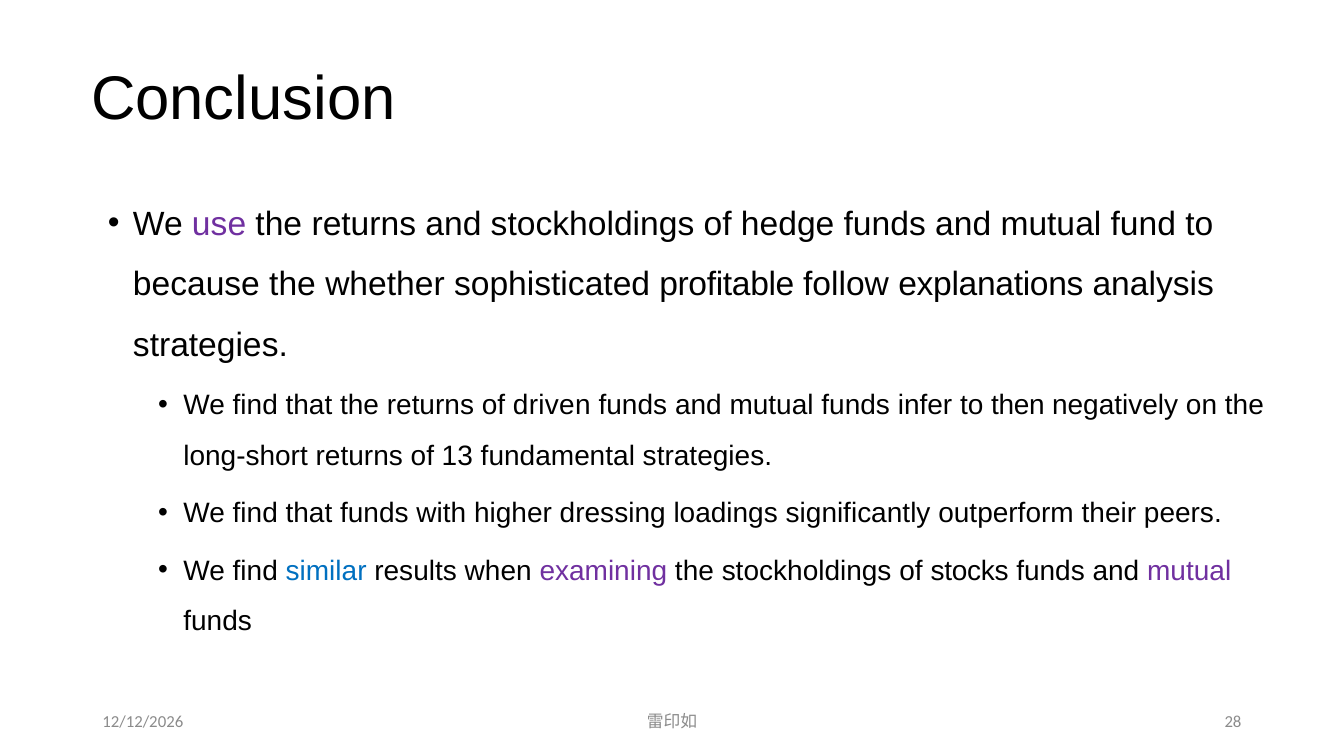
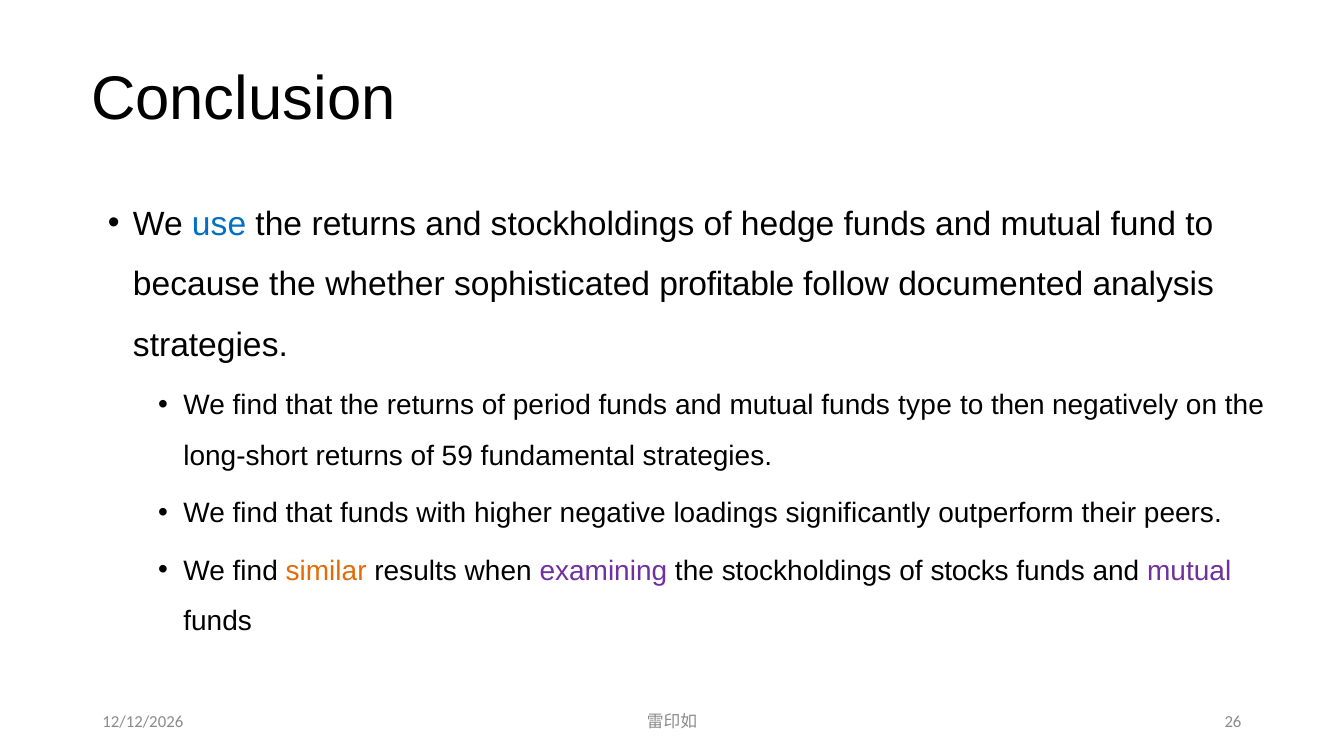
use colour: purple -> blue (219, 224)
explanations: explanations -> documented (991, 285)
driven: driven -> period (552, 405)
infer: infer -> type (925, 405)
13: 13 -> 59 (457, 456)
dressing: dressing -> negative (613, 513)
similar colour: blue -> orange (326, 571)
28: 28 -> 26 (1233, 722)
